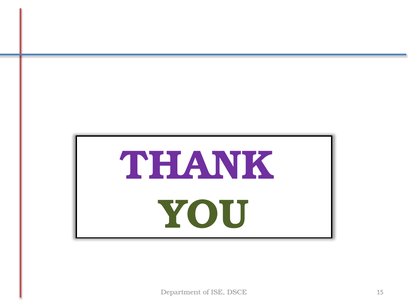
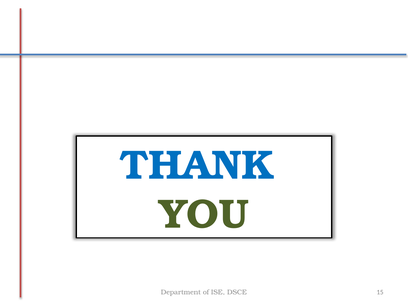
THANK colour: purple -> blue (197, 165)
